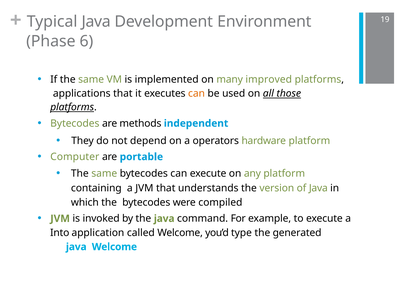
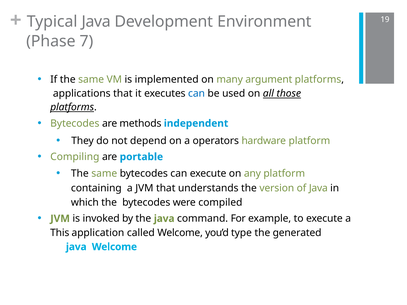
6: 6 -> 7 (86, 41)
improved: improved -> argument (269, 80)
can colour: orange -> blue (197, 93)
Computer: Computer -> Compiling (75, 157)
Into: Into -> This (60, 233)
